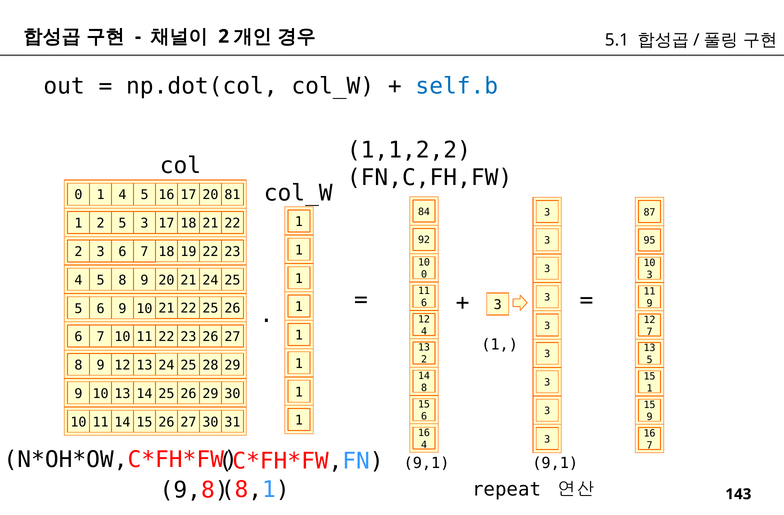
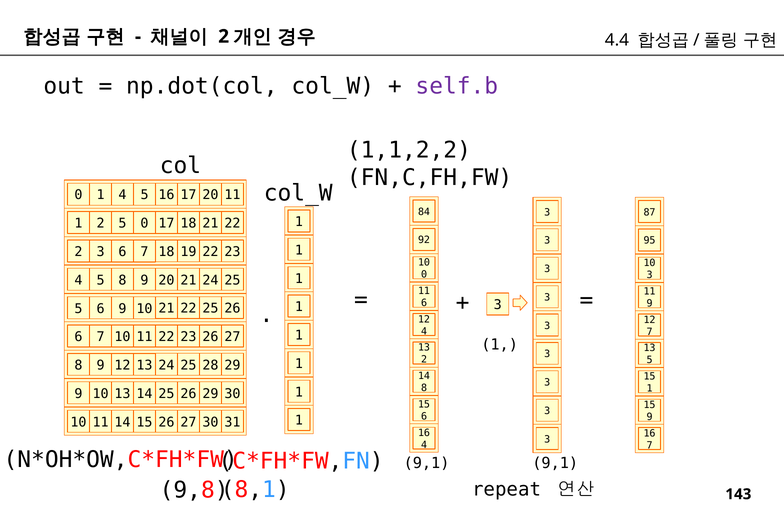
5.1: 5.1 -> 4.4 (617, 40)
self.b colour: blue -> purple (457, 86)
20 81: 81 -> 11 (232, 195)
5 3: 3 -> 0 (145, 223)
